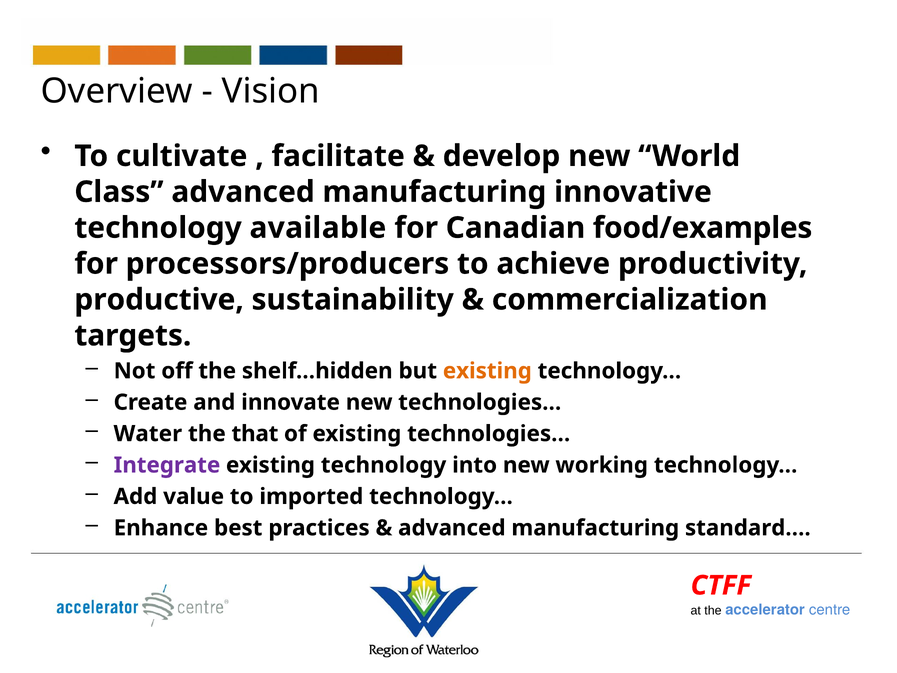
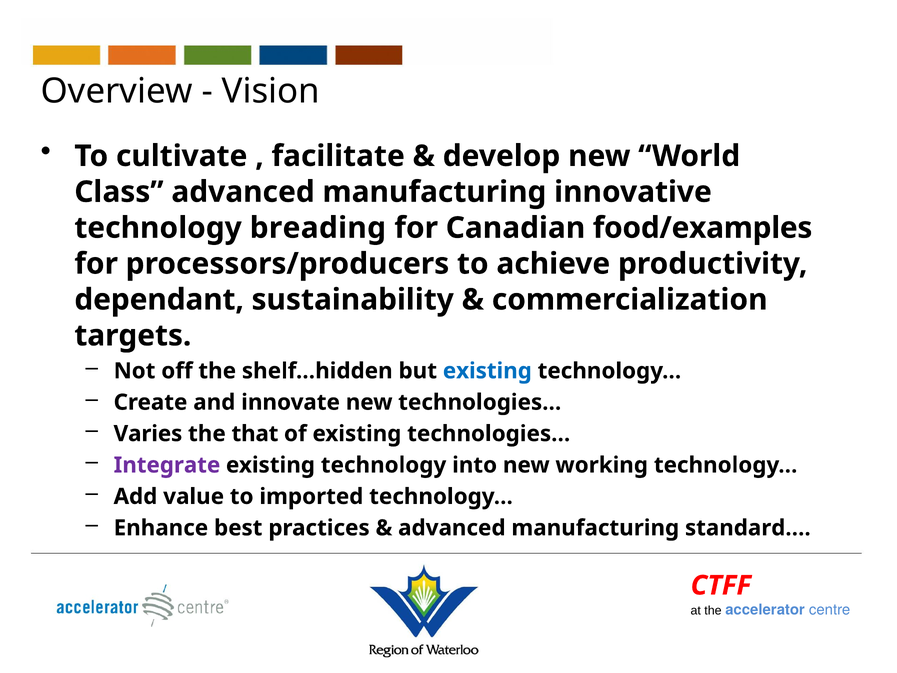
available: available -> breading (318, 228)
productive: productive -> dependant (159, 300)
existing colour: orange -> blue (487, 371)
Water: Water -> Varies (148, 434)
